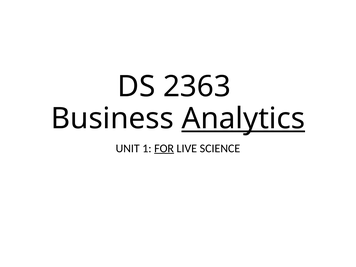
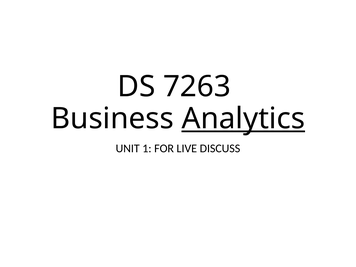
2363: 2363 -> 7263 (197, 87)
FOR underline: present -> none (164, 148)
SCIENCE: SCIENCE -> DISCUSS (220, 148)
